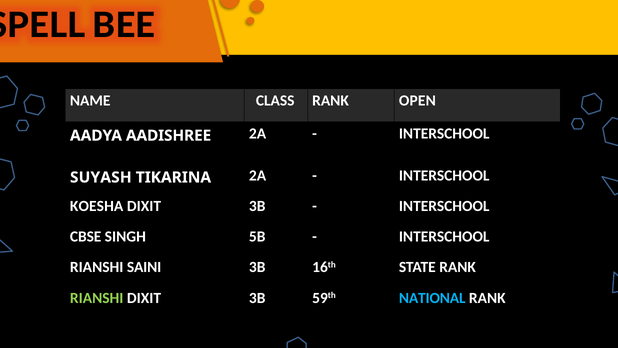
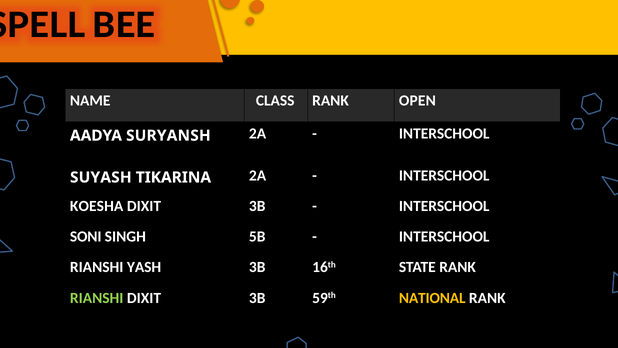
AADISHREE: AADISHREE -> SURYANSH (168, 135)
CBSE: CBSE -> SONI (86, 237)
SAINI: SAINI -> YASH (144, 267)
NATIONAL colour: light blue -> yellow (432, 298)
